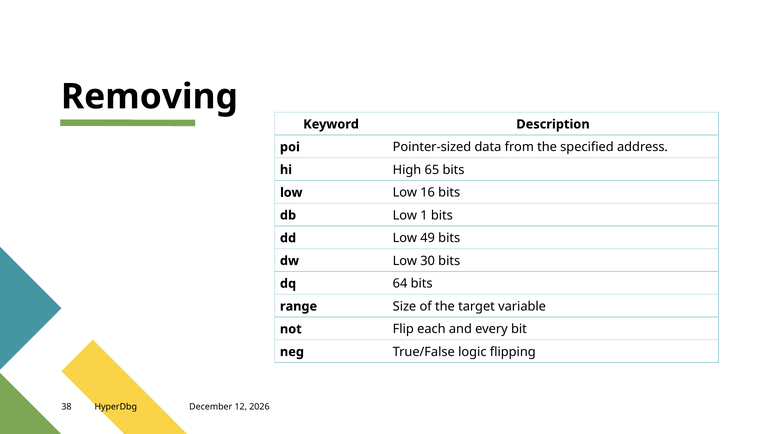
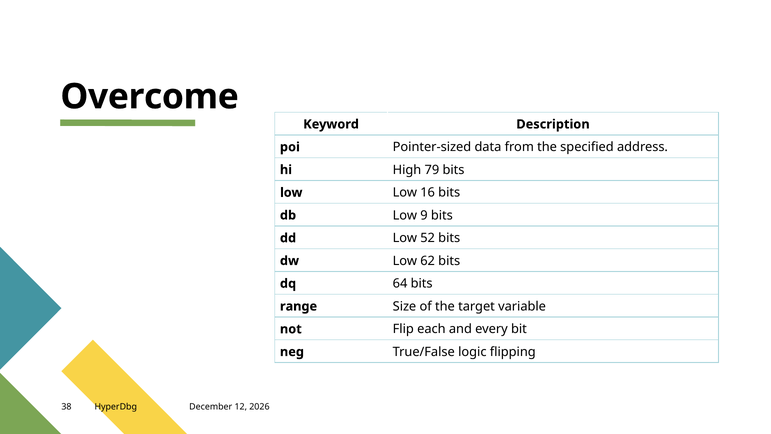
Removing: Removing -> Overcome (150, 97)
65: 65 -> 79 (432, 170)
1: 1 -> 9 (424, 215)
49: 49 -> 52 (428, 238)
30: 30 -> 62 (428, 261)
